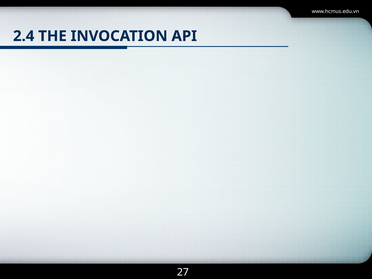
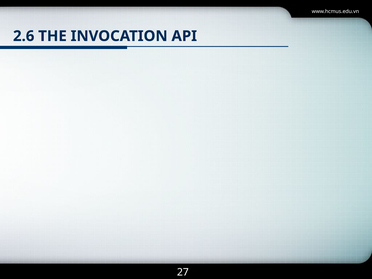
2.4: 2.4 -> 2.6 (24, 36)
